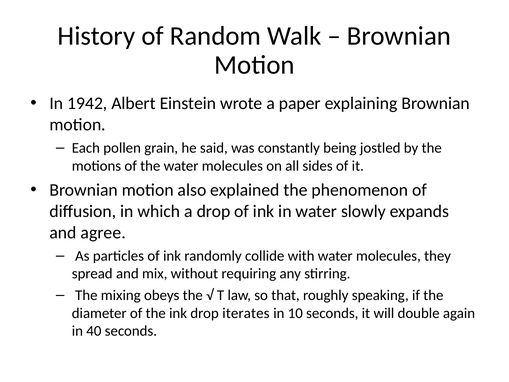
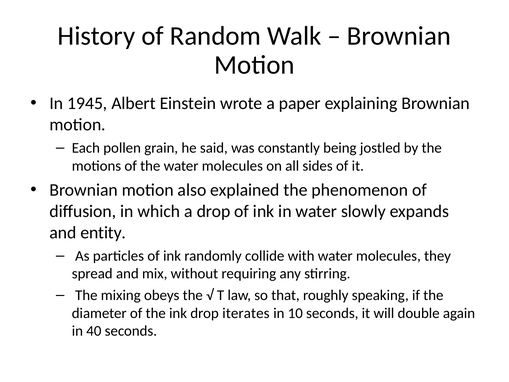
1942: 1942 -> 1945 (87, 103)
agree: agree -> entity (103, 232)
